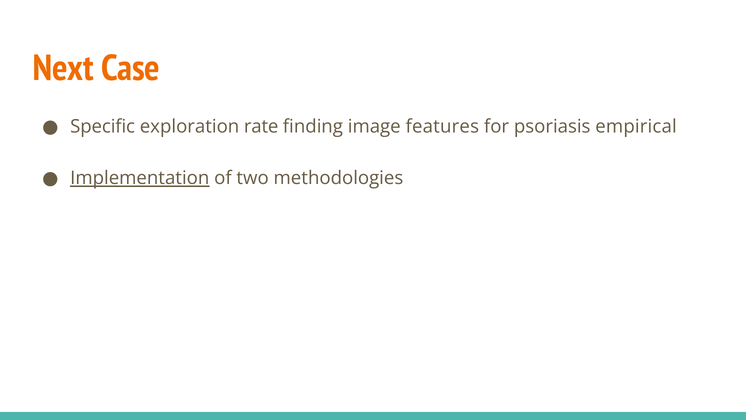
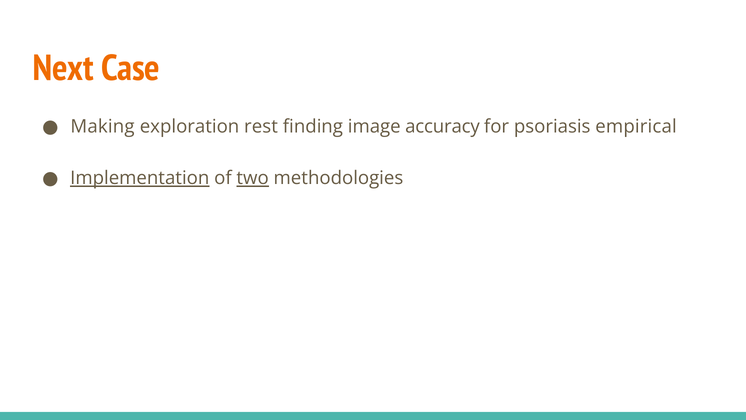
Specific: Specific -> Making (102, 127)
rate: rate -> rest (261, 127)
features: features -> accuracy (442, 127)
two underline: none -> present (253, 178)
